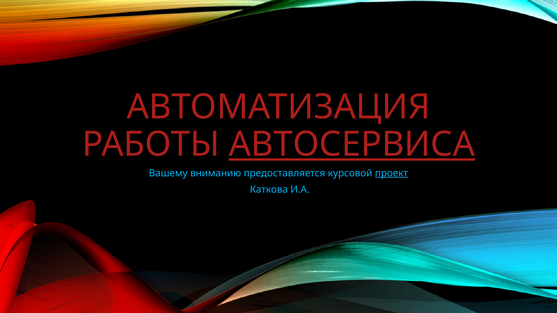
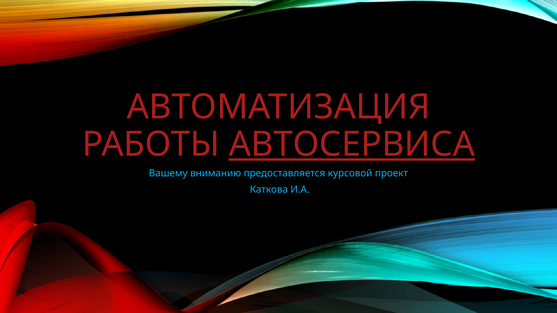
проект underline: present -> none (392, 173)
